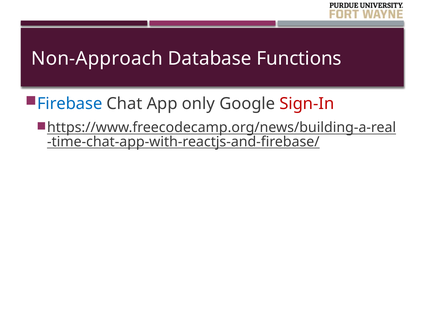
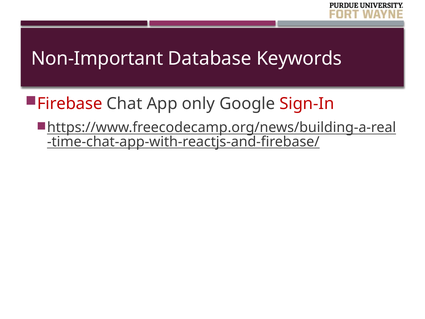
Non-Approach: Non-Approach -> Non-Important (97, 58)
Functions: Functions -> Keywords (299, 58)
Firebase colour: blue -> red (70, 104)
